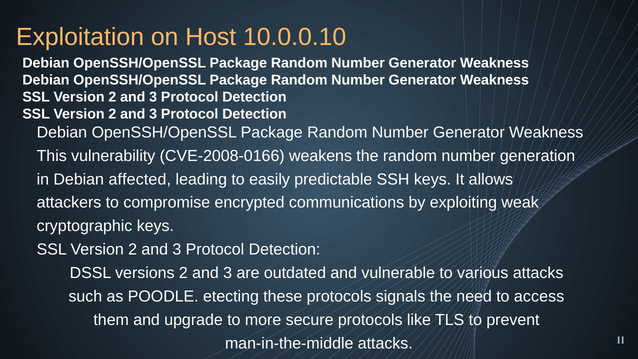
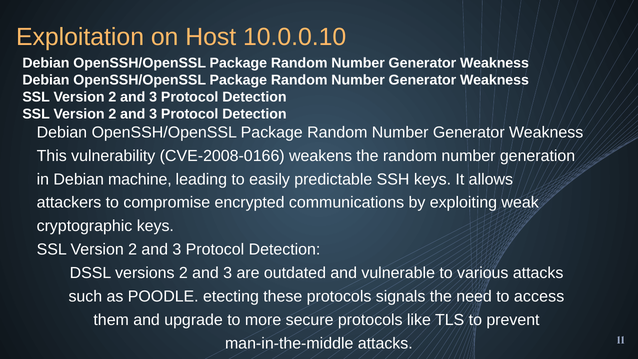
affected: affected -> machine (140, 179)
